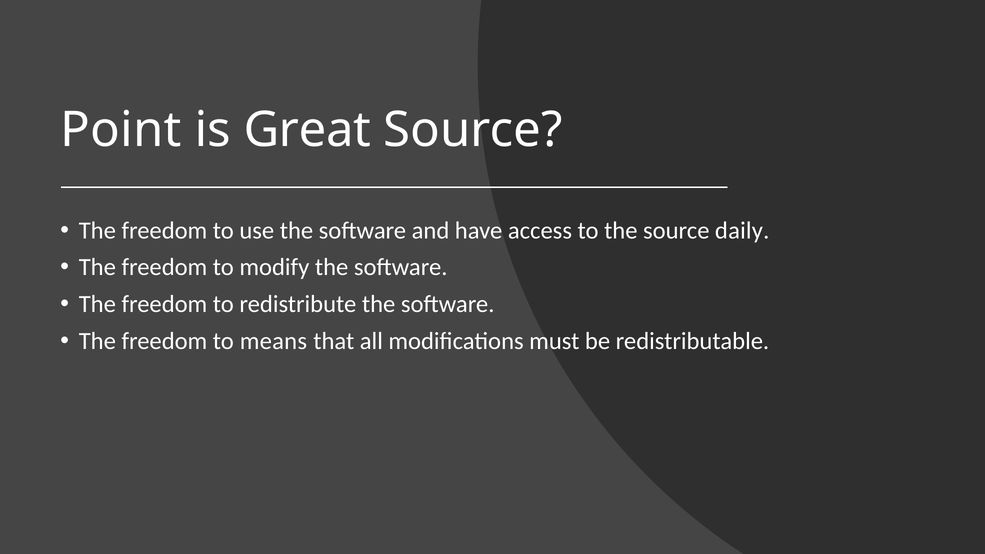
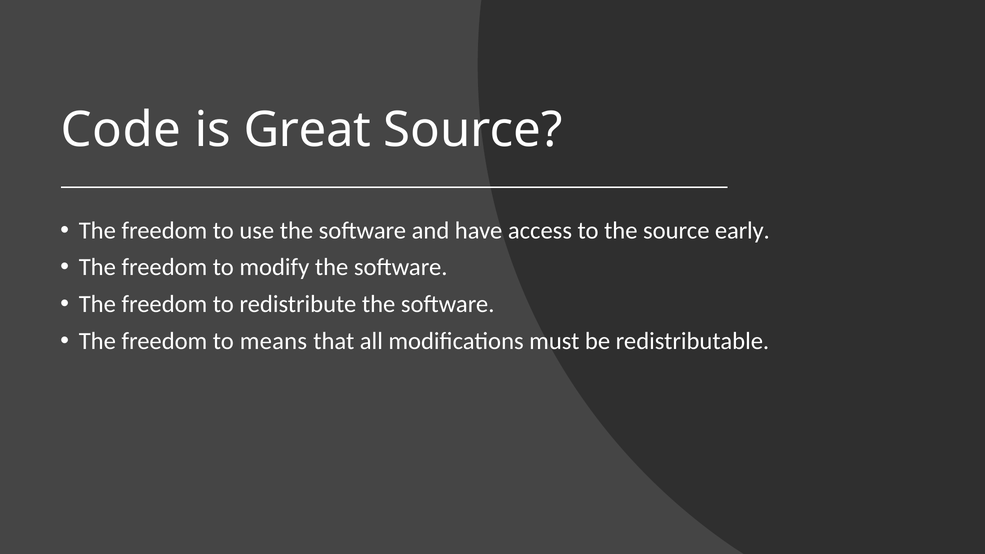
Point: Point -> Code (121, 130)
daily: daily -> early (742, 231)
